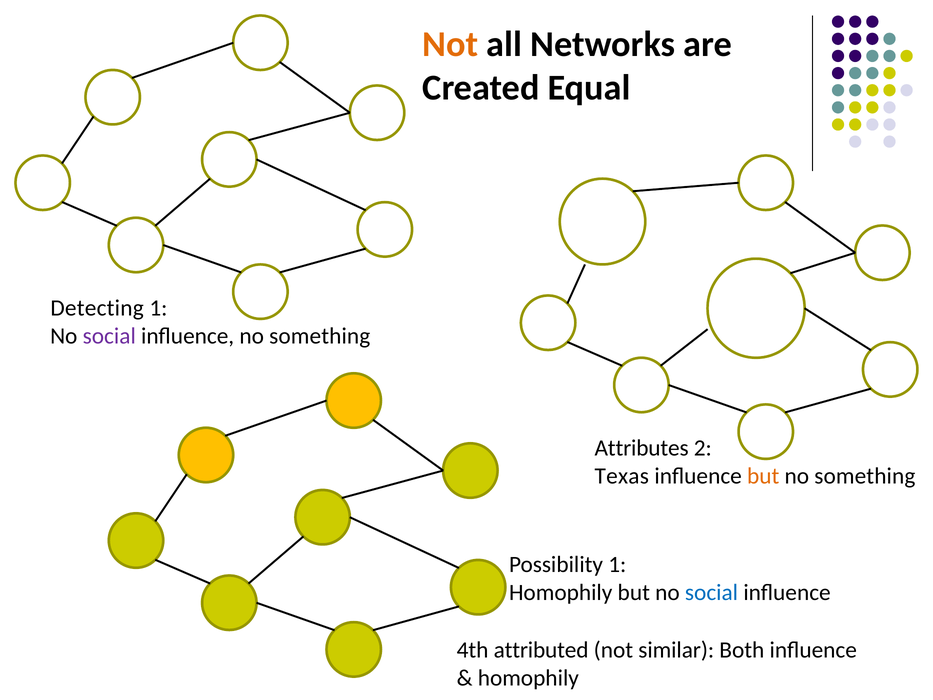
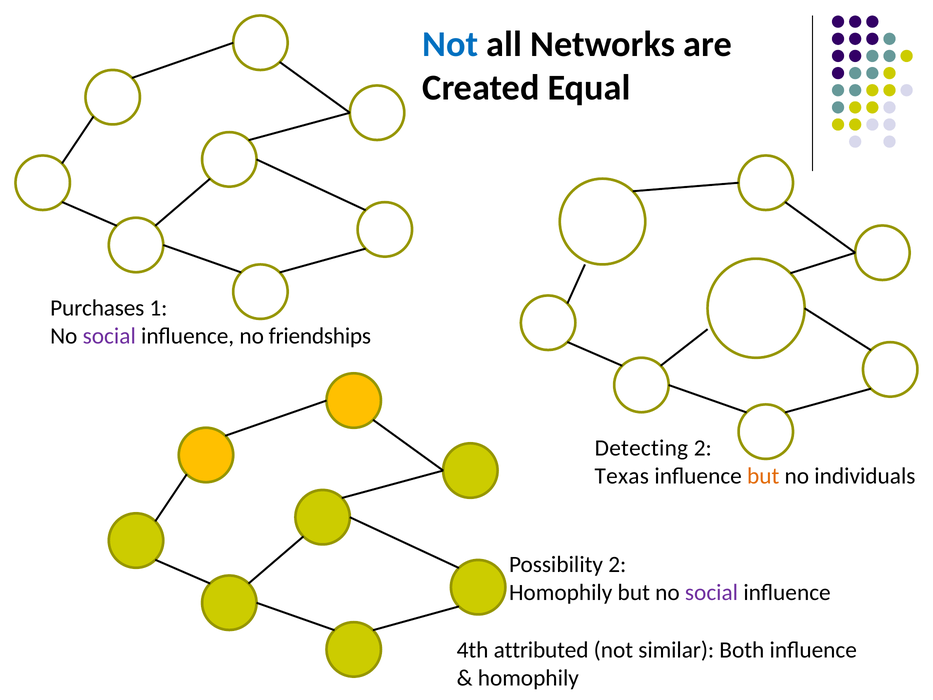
Not colour: orange -> blue (450, 44)
Detecting: Detecting -> Purchases (97, 308)
influence no something: something -> friendships (320, 336)
Attributes: Attributes -> Detecting (641, 448)
something: something -> individuals (865, 476)
Possibility 1: 1 -> 2 (617, 564)
social colour: blue -> purple (712, 592)
